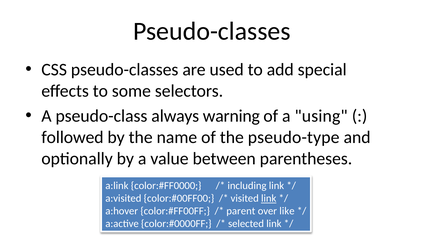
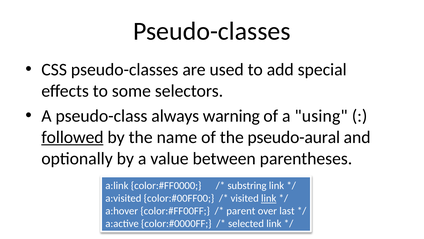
followed underline: none -> present (72, 137)
pseudo-type: pseudo-type -> pseudo-aural (294, 137)
including: including -> substring (247, 185)
like: like -> last (287, 211)
